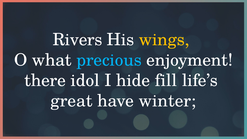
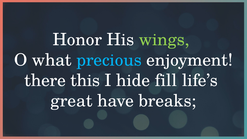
Rivers: Rivers -> Honor (77, 40)
wings colour: yellow -> light green (164, 40)
idol: idol -> this (85, 80)
winter: winter -> breaks (167, 101)
